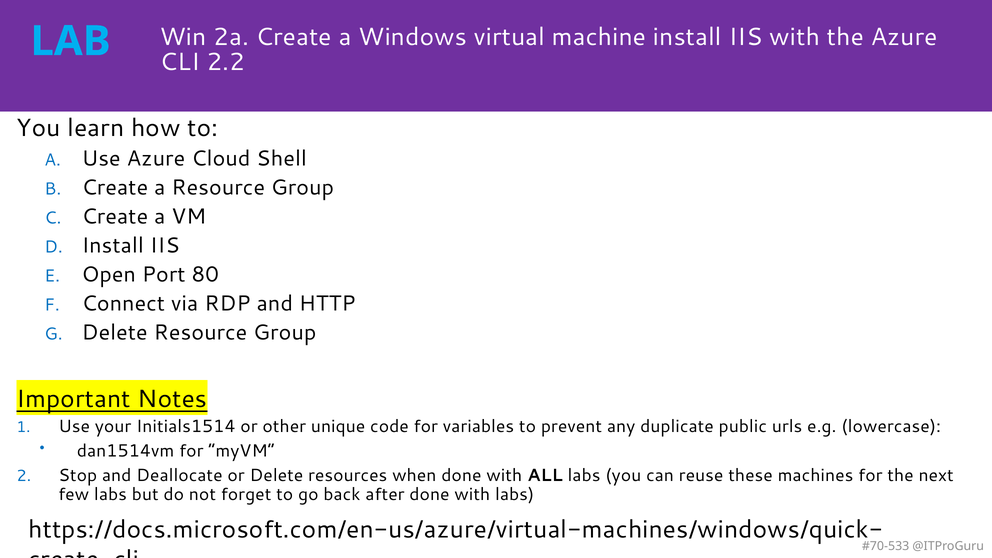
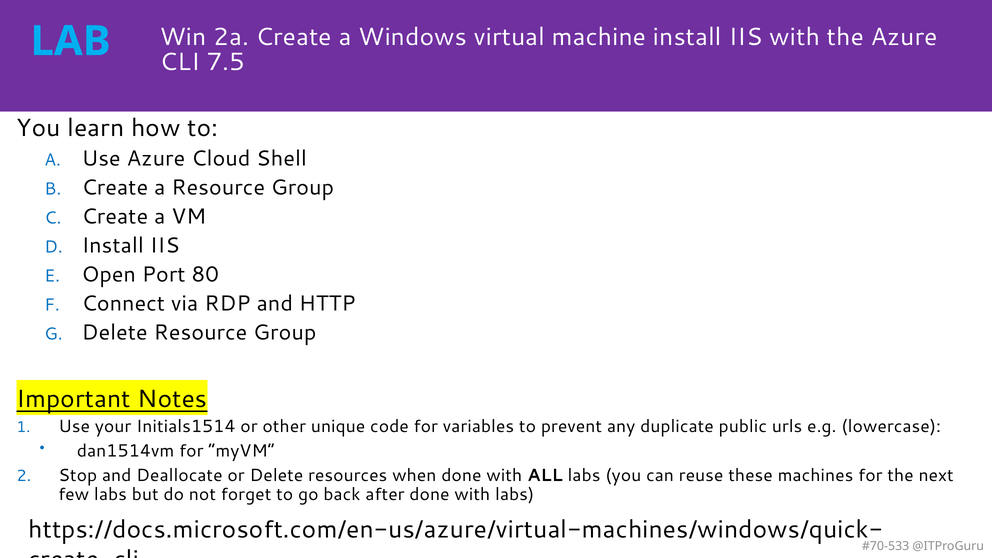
2.2: 2.2 -> 7.5 (226, 62)
